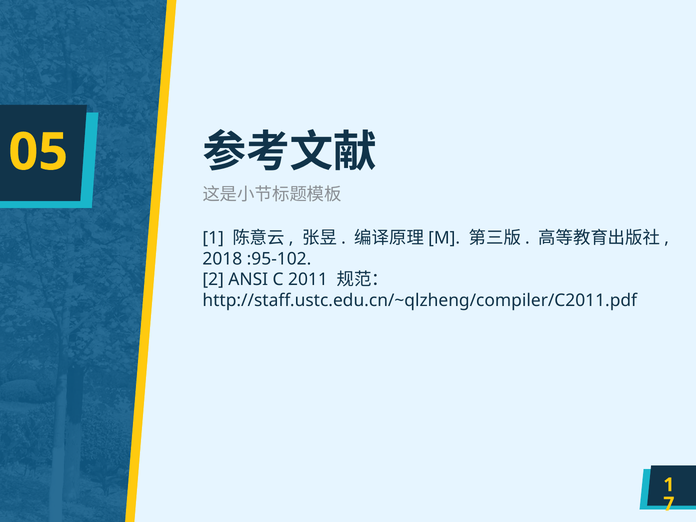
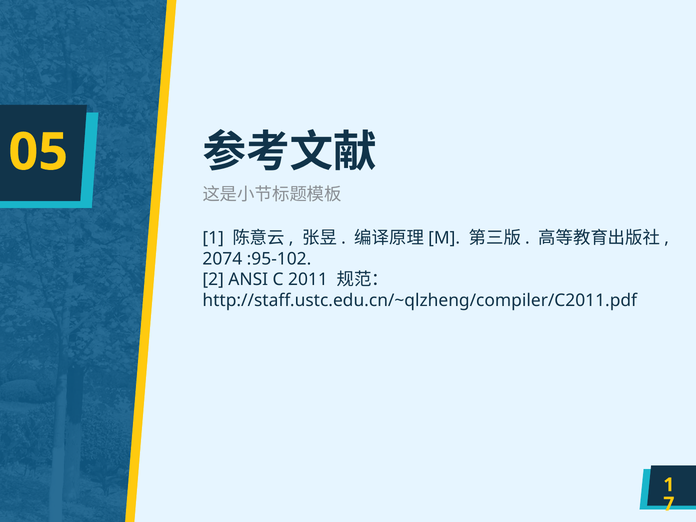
2018: 2018 -> 2074 (222, 259)
